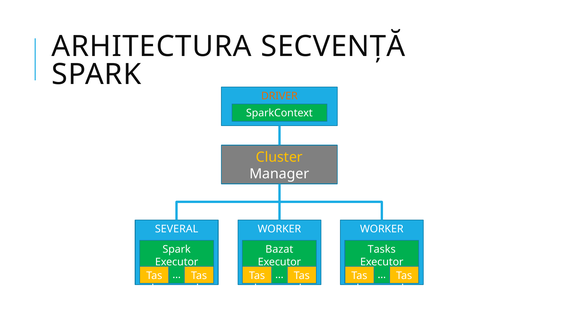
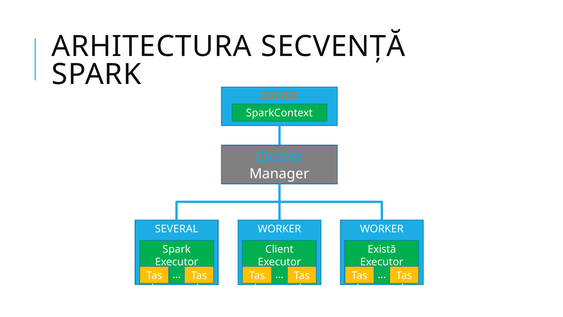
Cluster colour: yellow -> light blue (279, 157)
Bazat: Bazat -> Client (279, 249)
Tasks: Tasks -> Există (382, 249)
